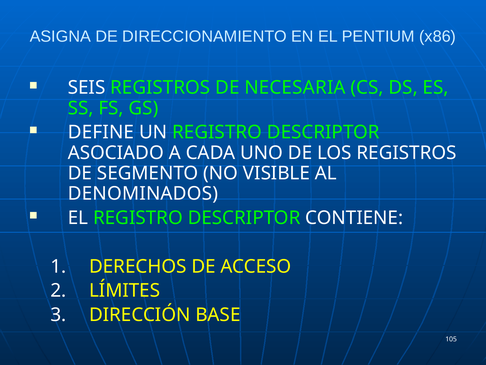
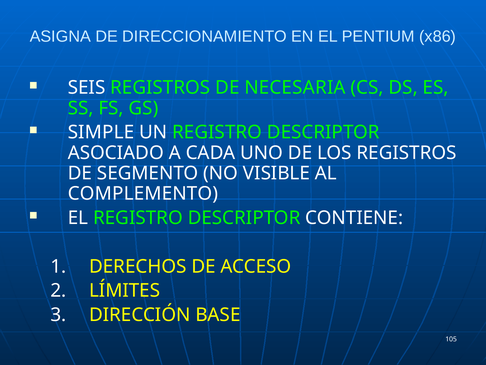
DEFINE: DEFINE -> SIMPLE (101, 132)
DENOMINADOS: DENOMINADOS -> COMPLEMENTO (143, 193)
